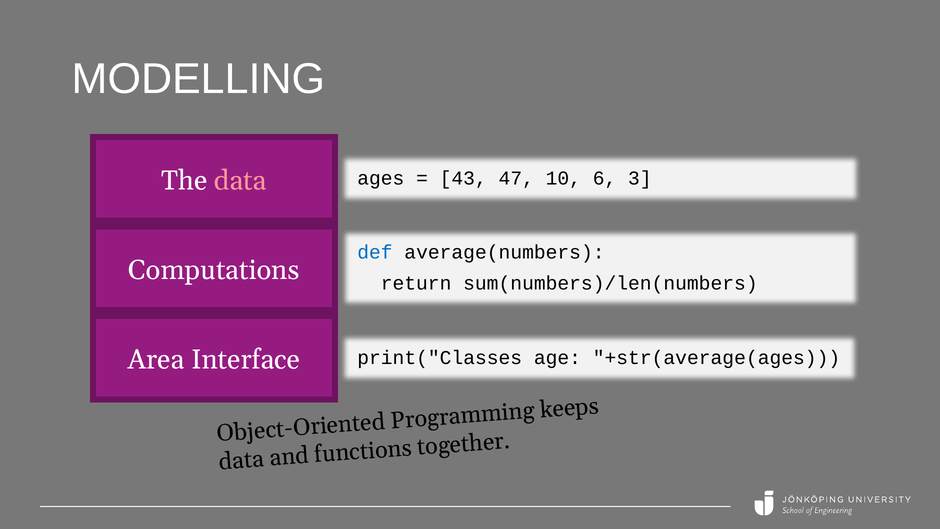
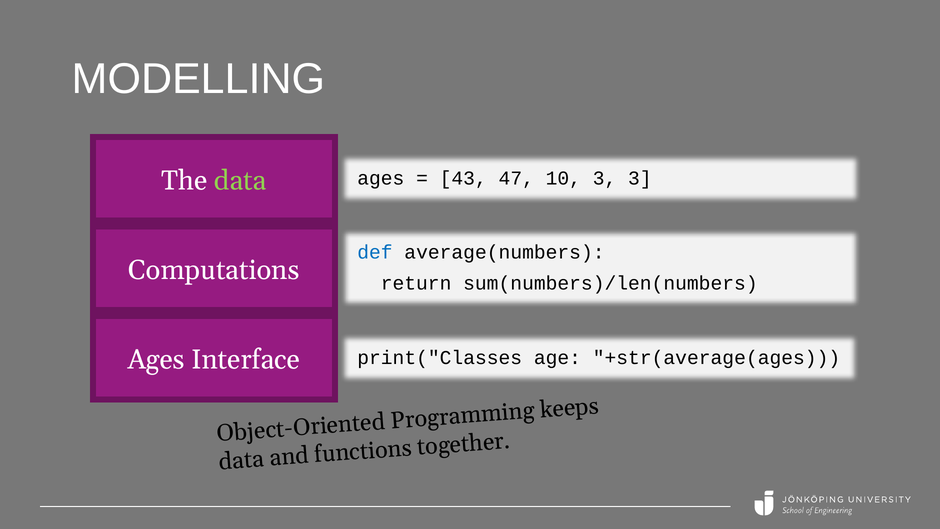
10 6: 6 -> 3 (605, 178)
data colour: pink -> light green (240, 181)
Area: Area -> Ages (156, 359)
